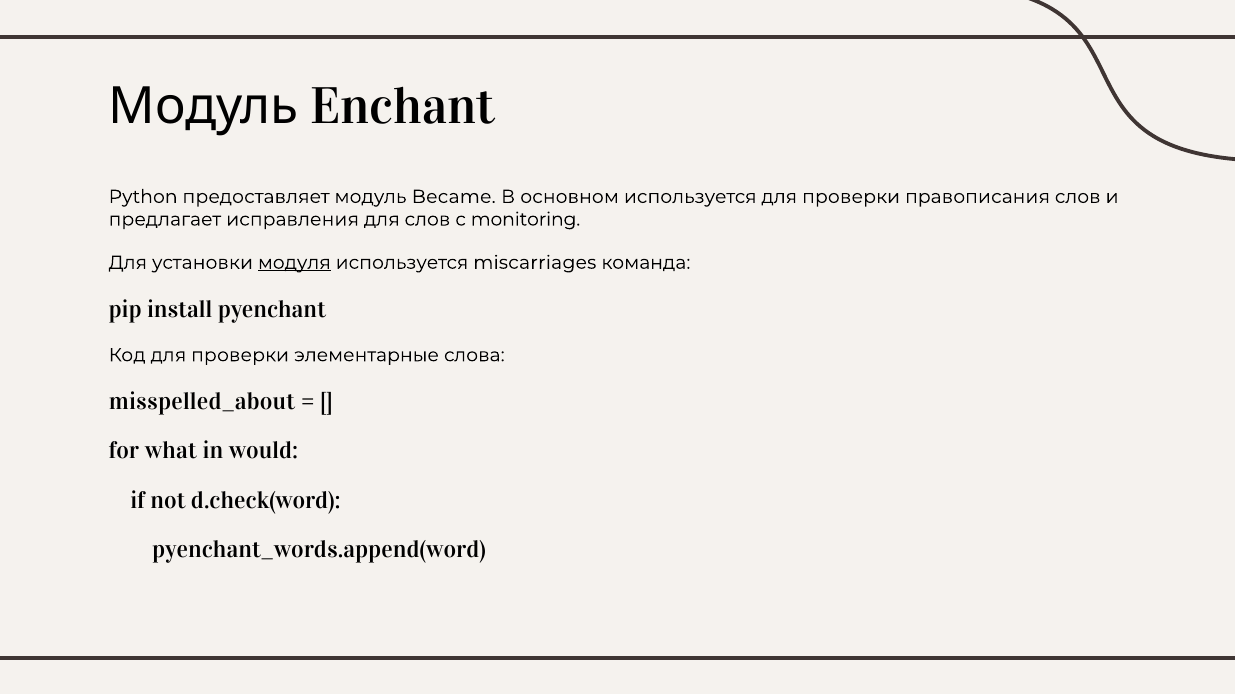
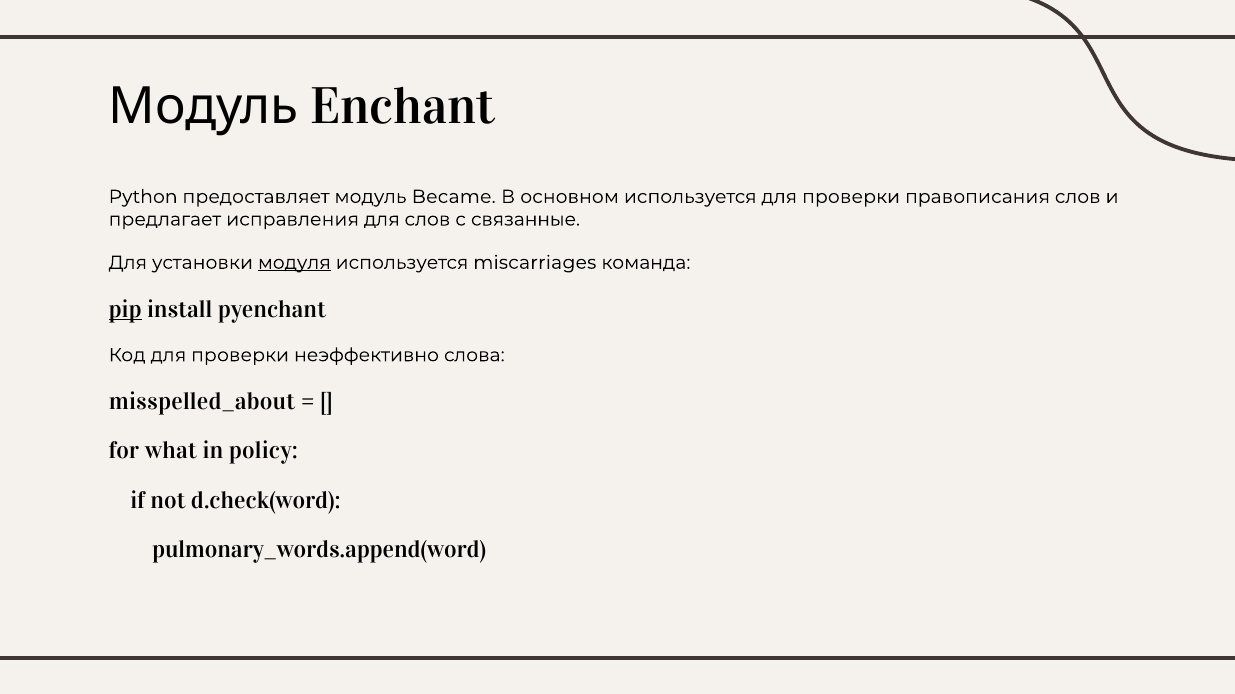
monitoring: monitoring -> связанные (525, 220)
pip underline: none -> present (125, 309)
элементарные: элементарные -> неэффективно (367, 355)
would: would -> policy (263, 452)
pyenchant_words.append(word: pyenchant_words.append(word -> pulmonary_words.append(word (319, 550)
